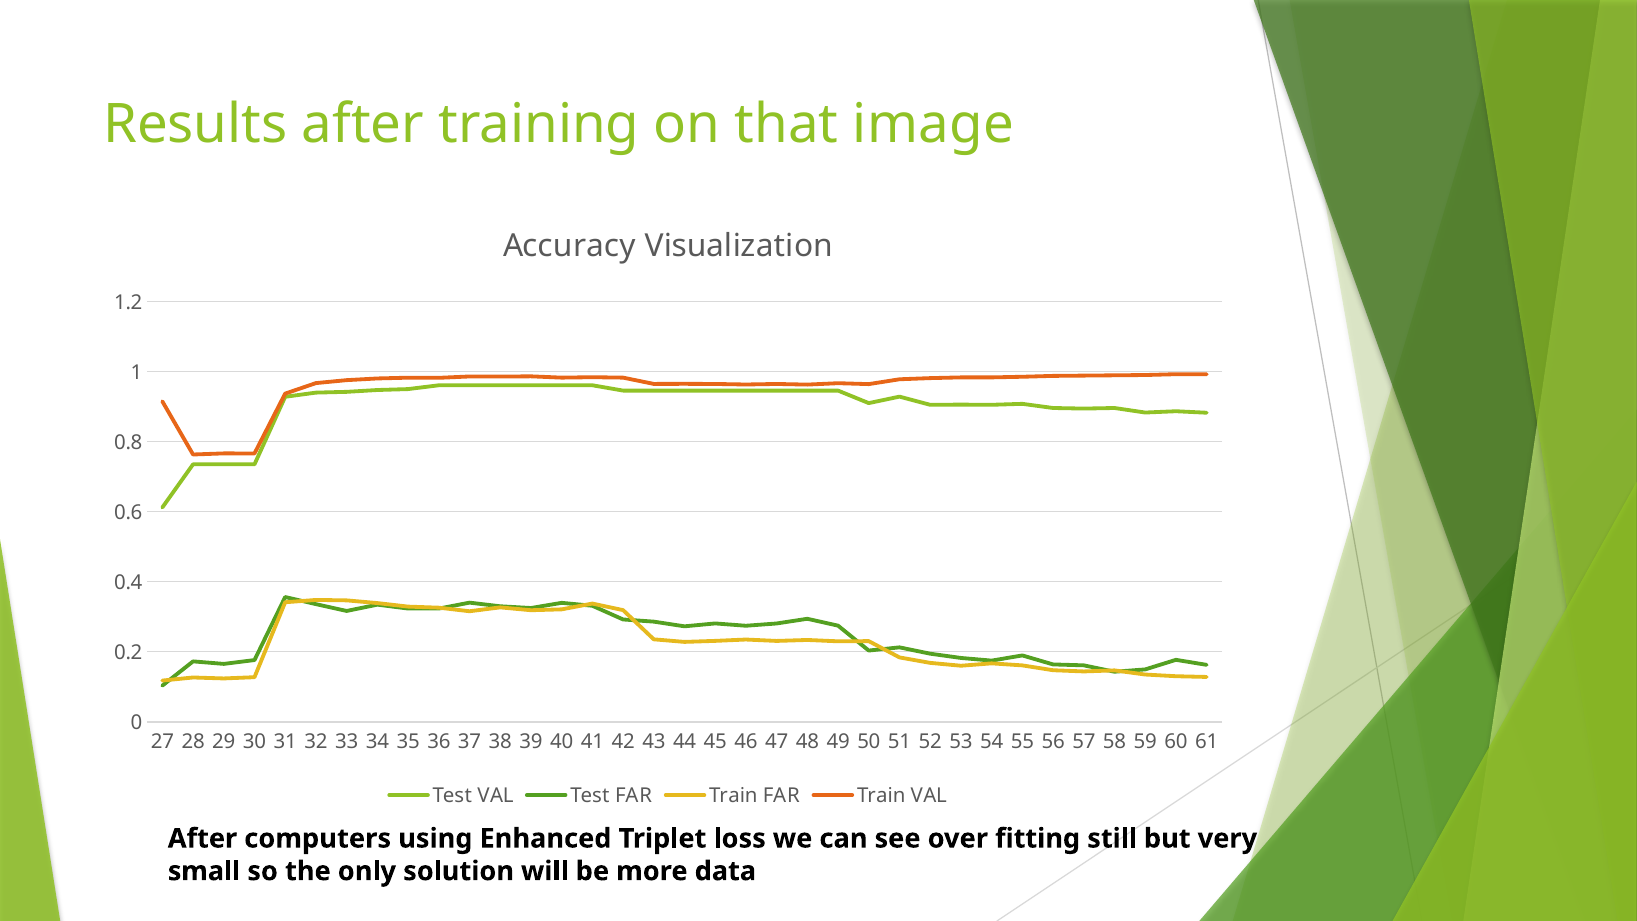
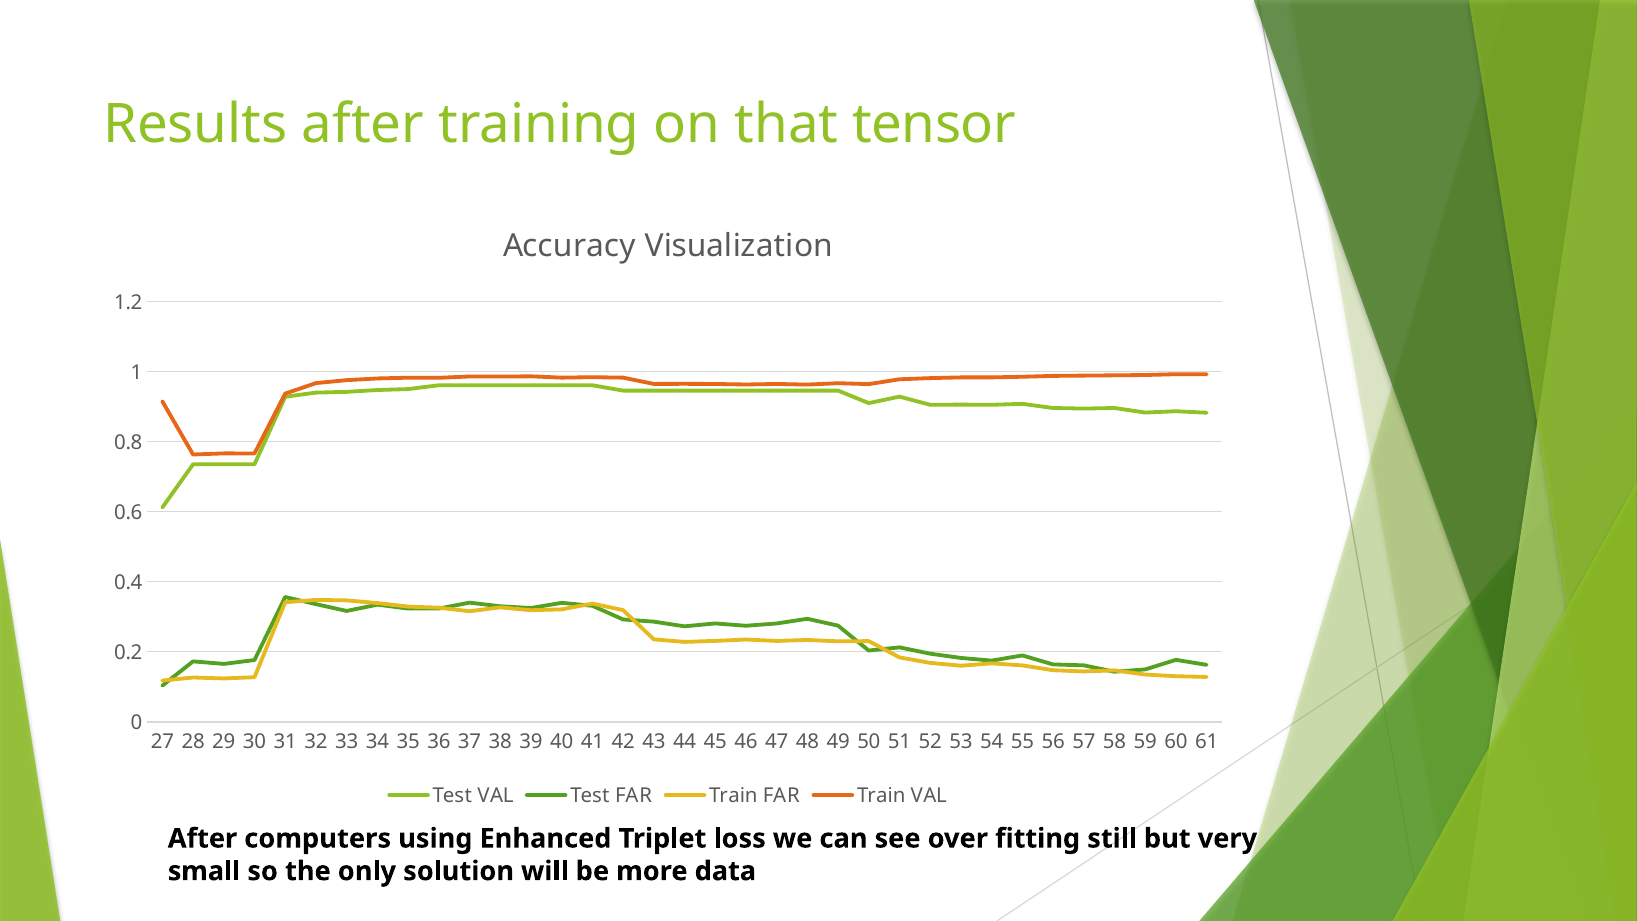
image: image -> tensor (934, 125)
